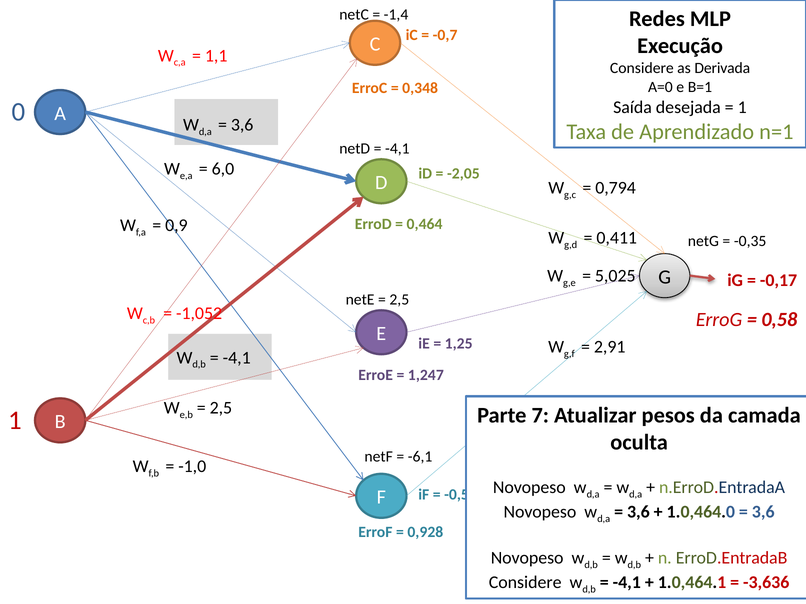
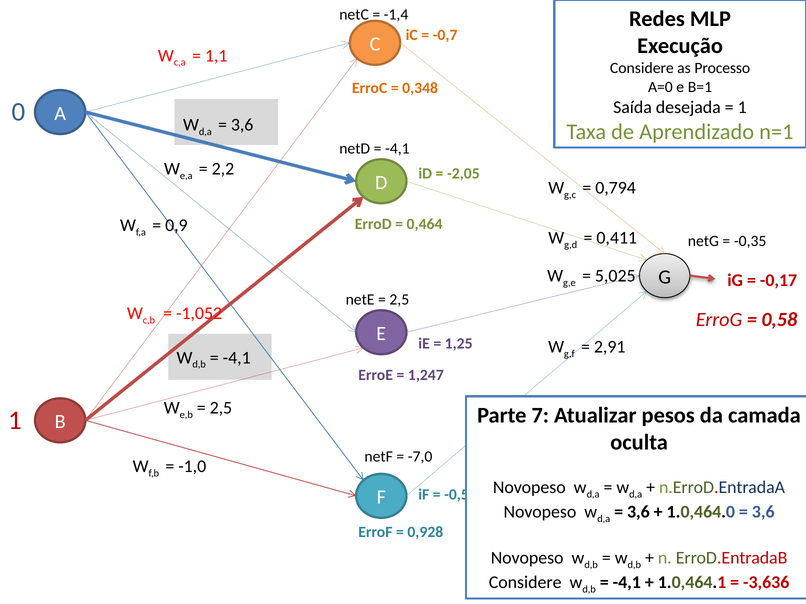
Derivada: Derivada -> Processo (722, 68)
6,0: 6,0 -> 2,2 (223, 169)
-6,1: -6,1 -> -7,0 (420, 457)
